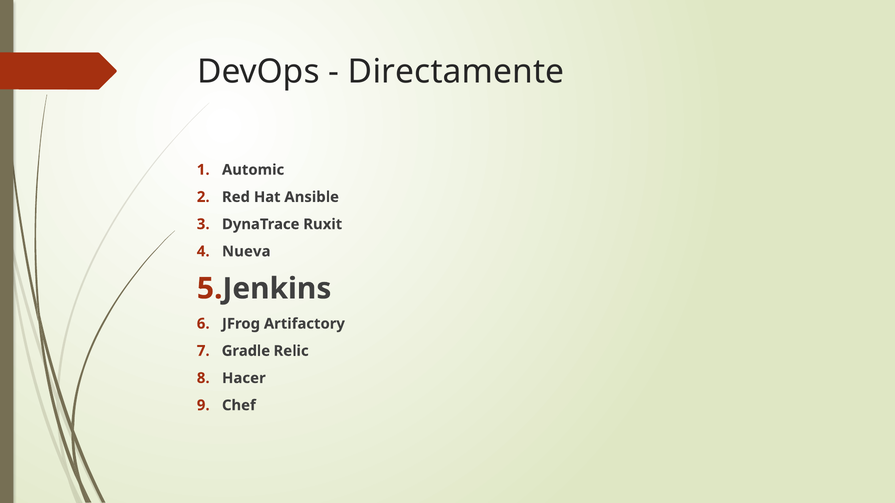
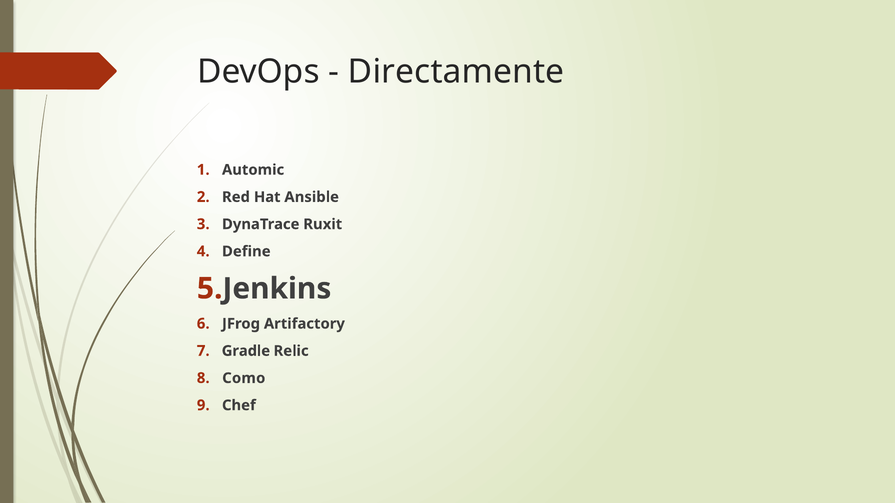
Nueva: Nueva -> Define (246, 252)
Hacer: Hacer -> Como (244, 378)
